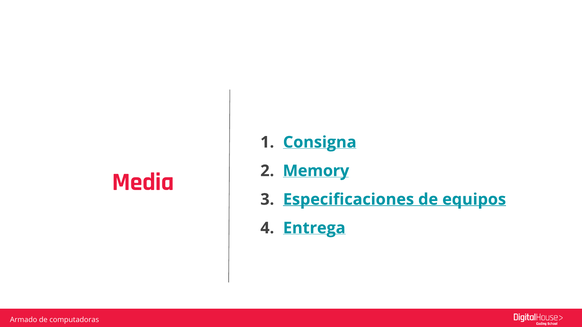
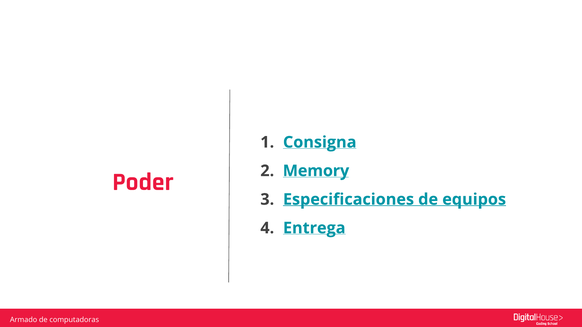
Media: Media -> Poder (143, 182)
